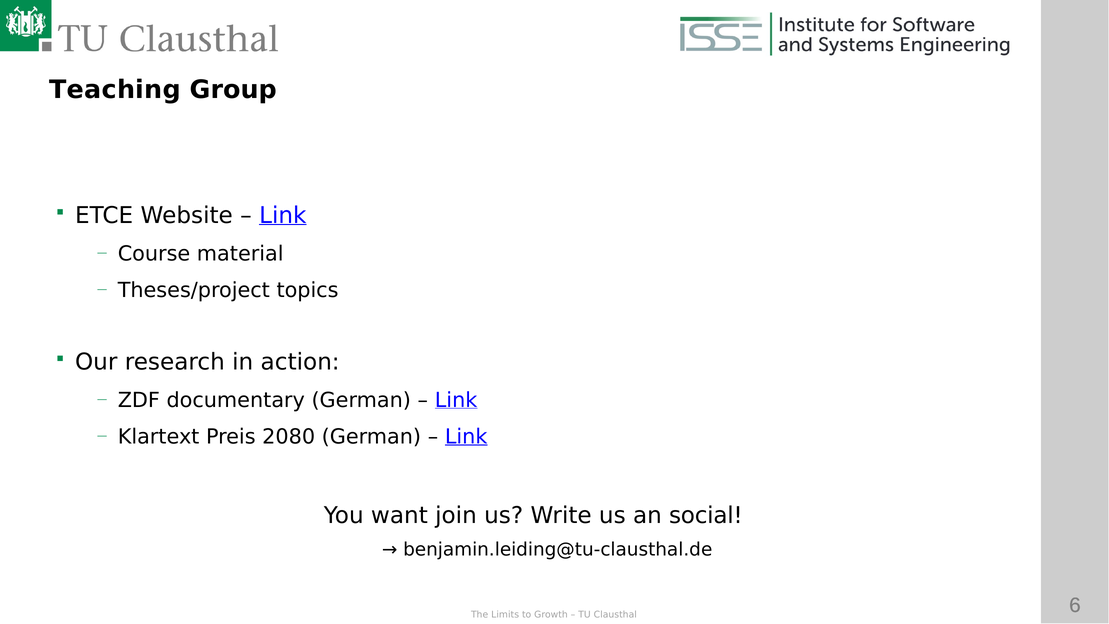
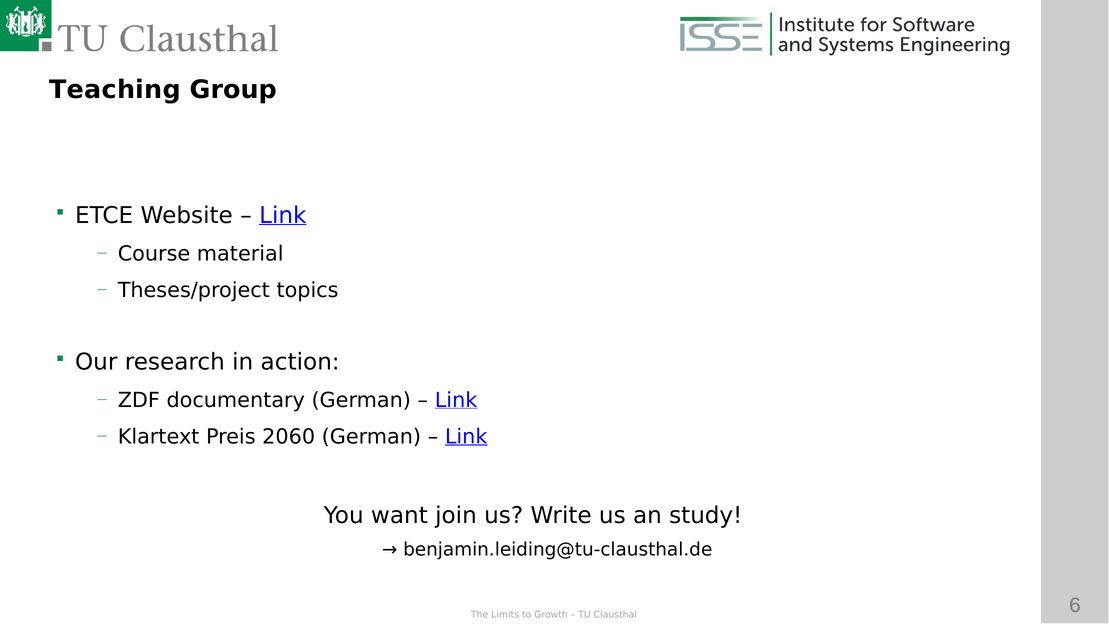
2080: 2080 -> 2060 (289, 437)
social: social -> study (706, 516)
